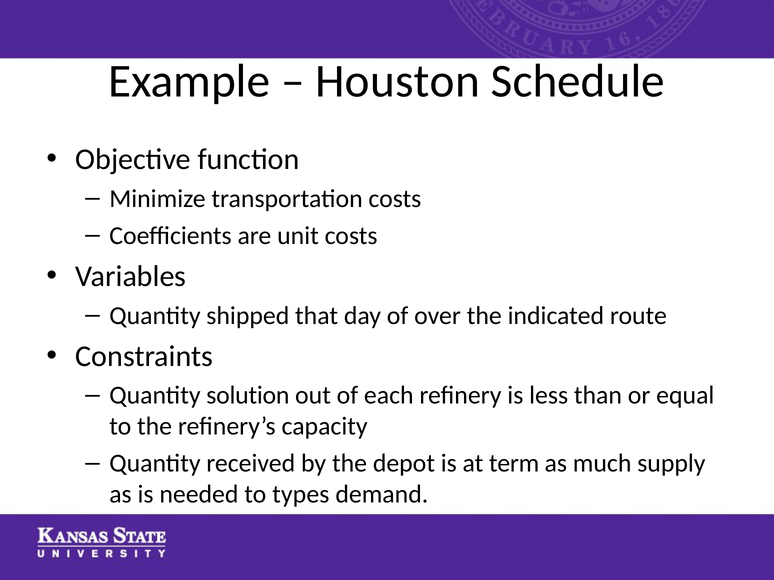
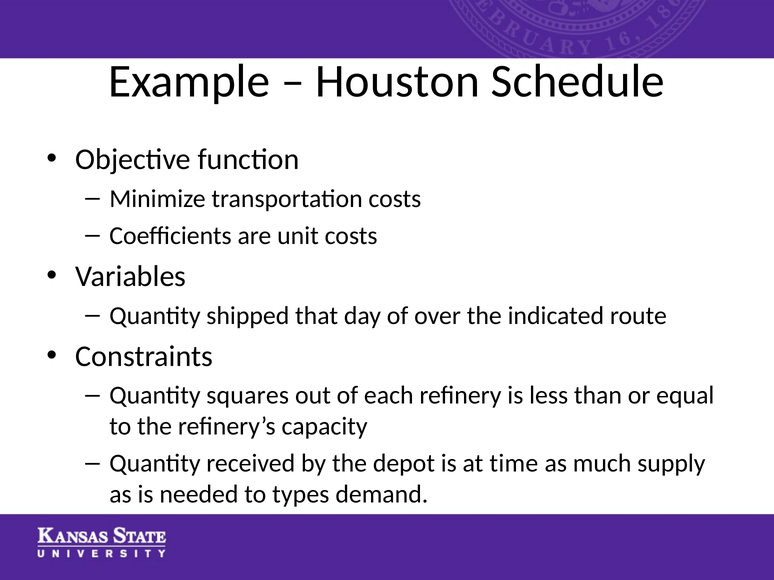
solution: solution -> squares (248, 396)
term: term -> time (514, 464)
